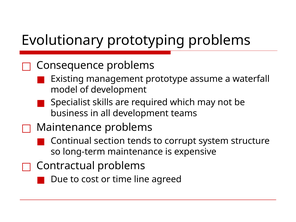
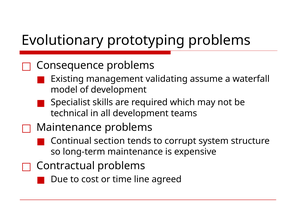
prototype: prototype -> validating (167, 79)
business: business -> technical (69, 113)
